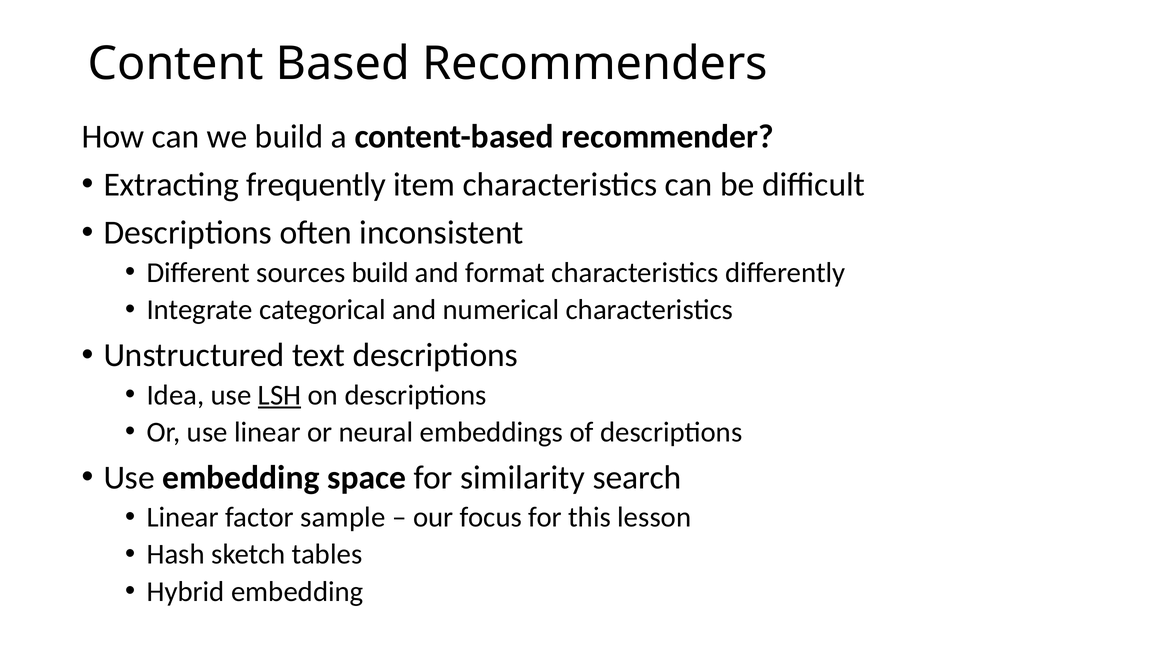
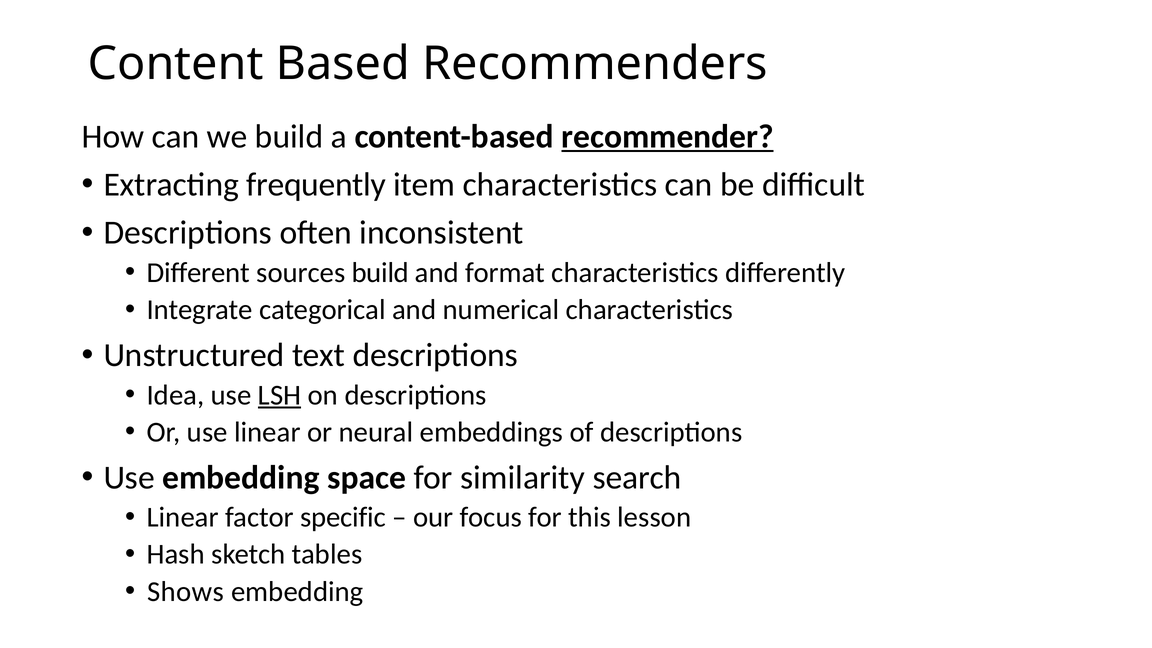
recommender underline: none -> present (668, 136)
sample: sample -> specific (343, 517)
Hybrid: Hybrid -> Shows (186, 592)
